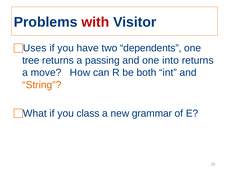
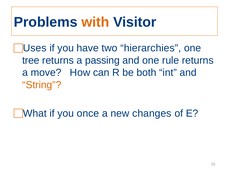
with colour: red -> orange (95, 22)
dependents: dependents -> hierarchies (151, 48)
into: into -> rule (171, 60)
class: class -> once (88, 113)
grammar: grammar -> changes (152, 113)
